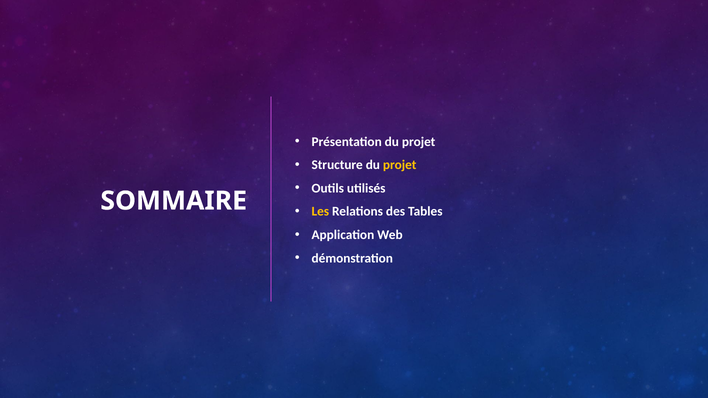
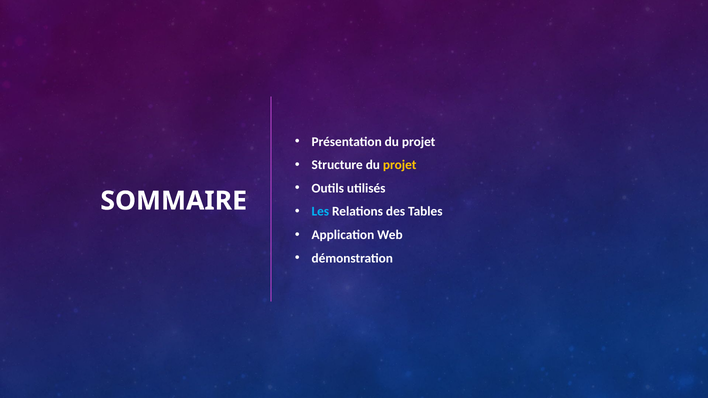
Les colour: yellow -> light blue (320, 212)
